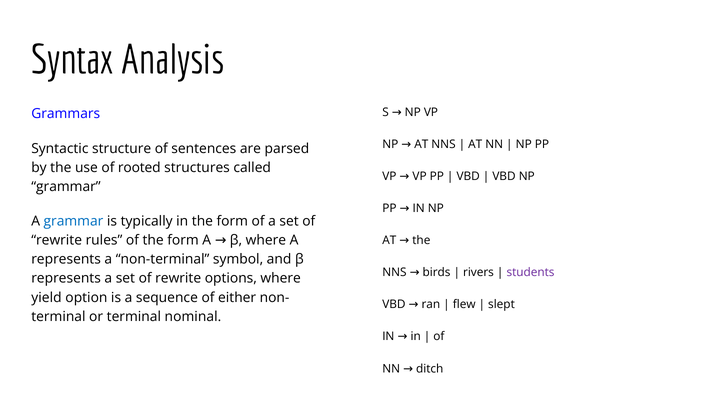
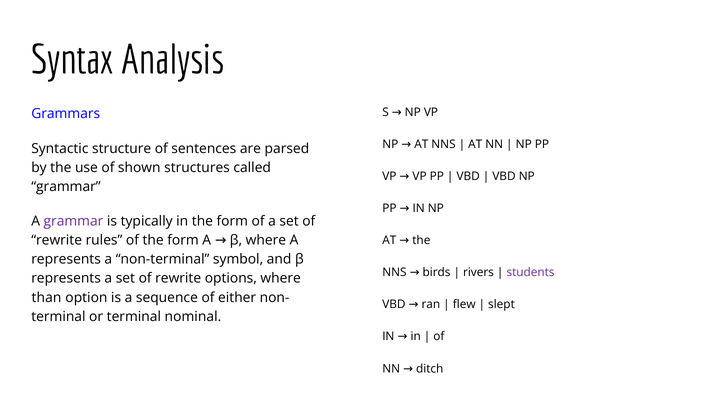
rooted: rooted -> shown (139, 168)
grammar colour: blue -> purple (73, 222)
yield: yield -> than (46, 298)
